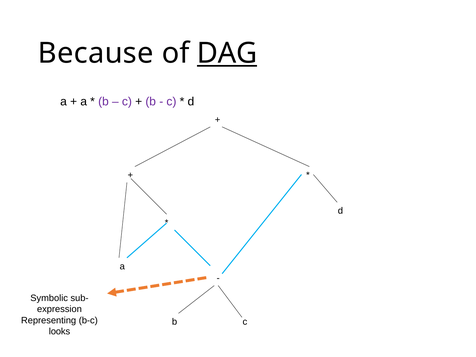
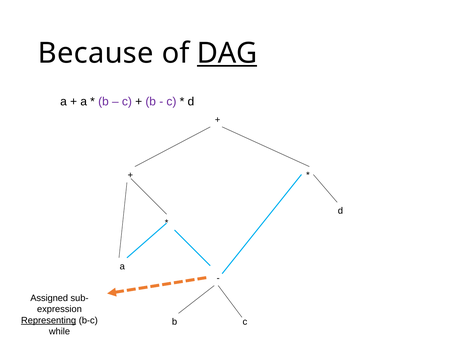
Symbolic: Symbolic -> Assigned (49, 298)
Representing underline: none -> present (49, 320)
looks: looks -> while (59, 331)
